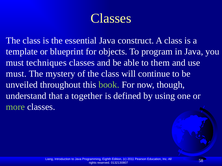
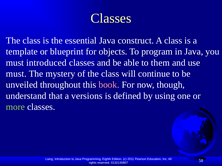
techniques: techniques -> introduced (46, 63)
book colour: light green -> pink (109, 85)
together: together -> versions (87, 96)
